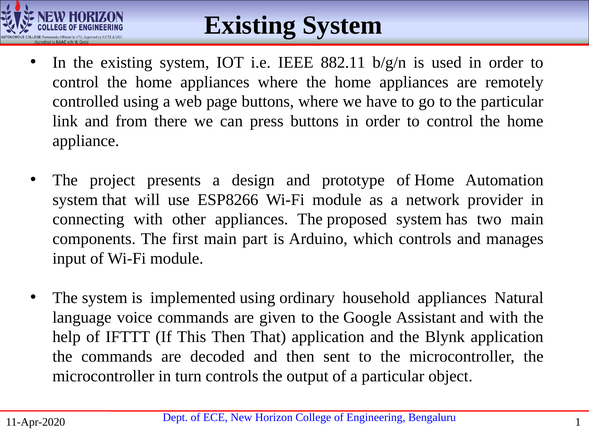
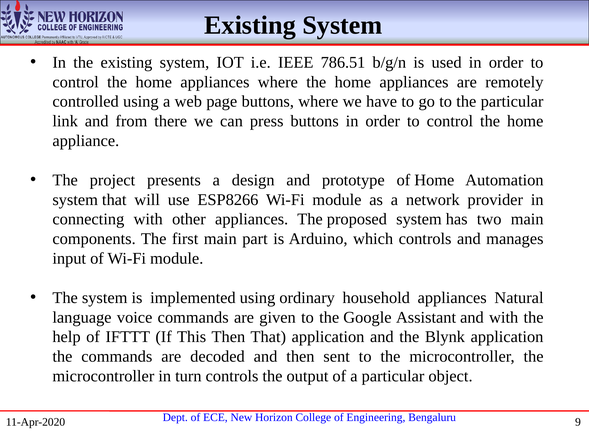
882.11: 882.11 -> 786.51 (343, 62)
1: 1 -> 9 (578, 423)
